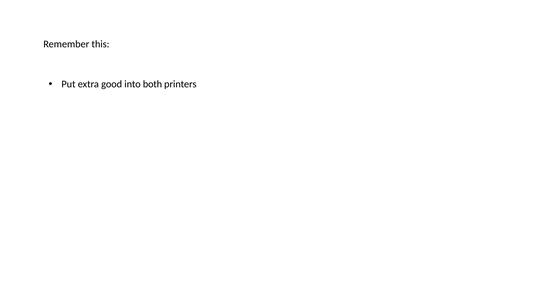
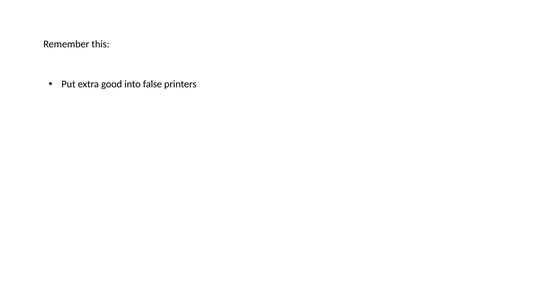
both: both -> false (152, 84)
